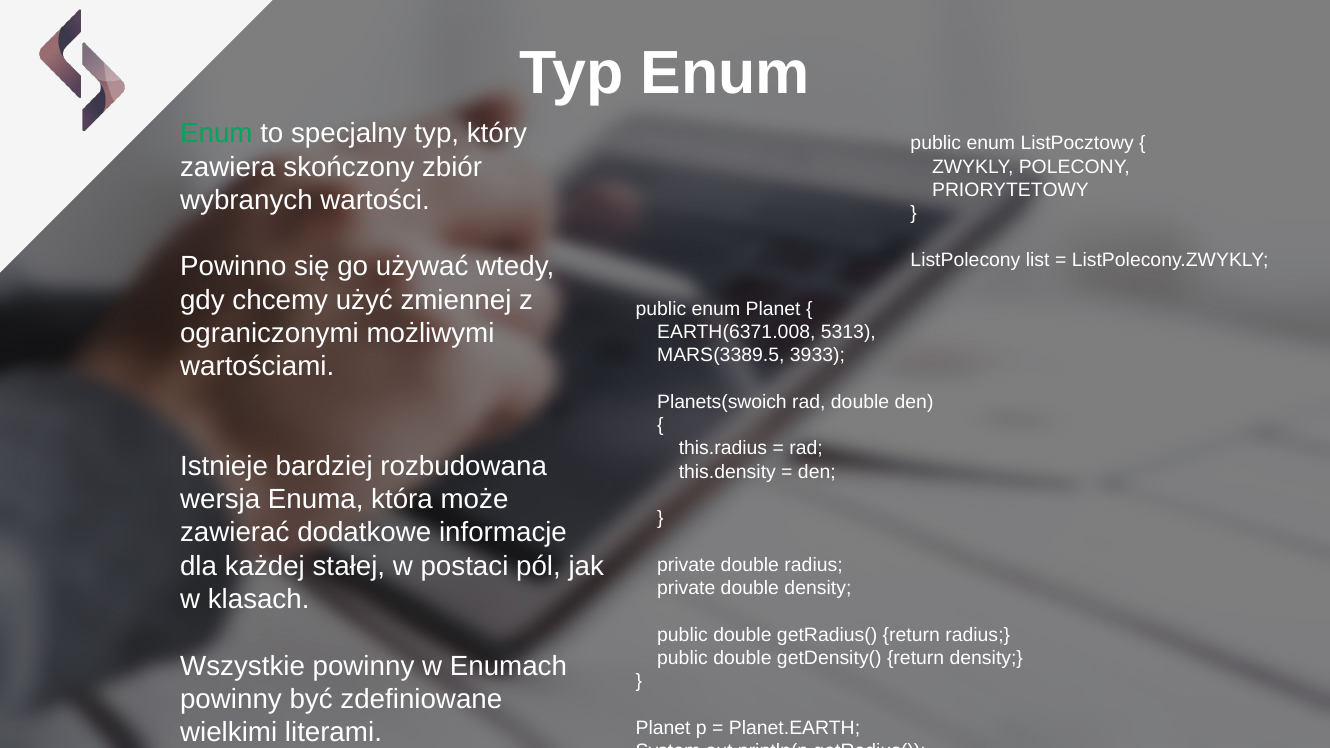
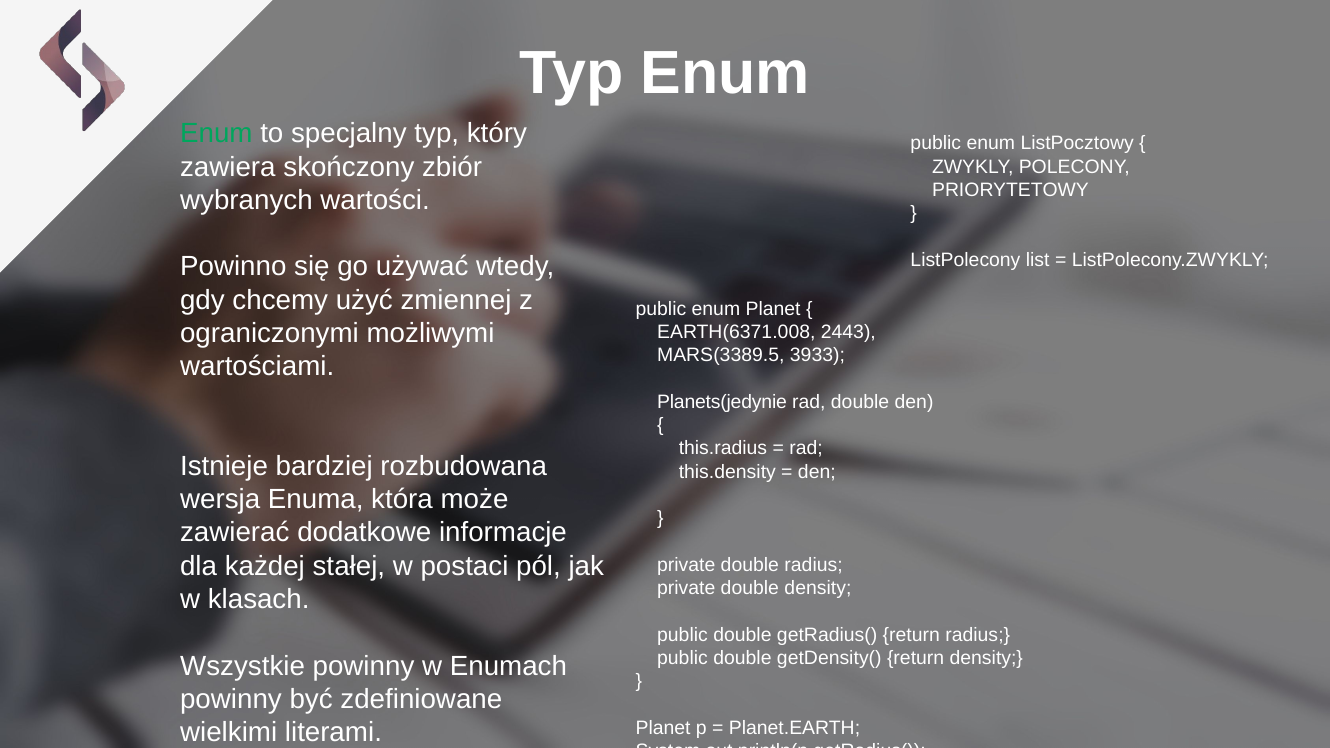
5313: 5313 -> 2443 (848, 332)
Planets(swoich: Planets(swoich -> Planets(jedynie (722, 402)
